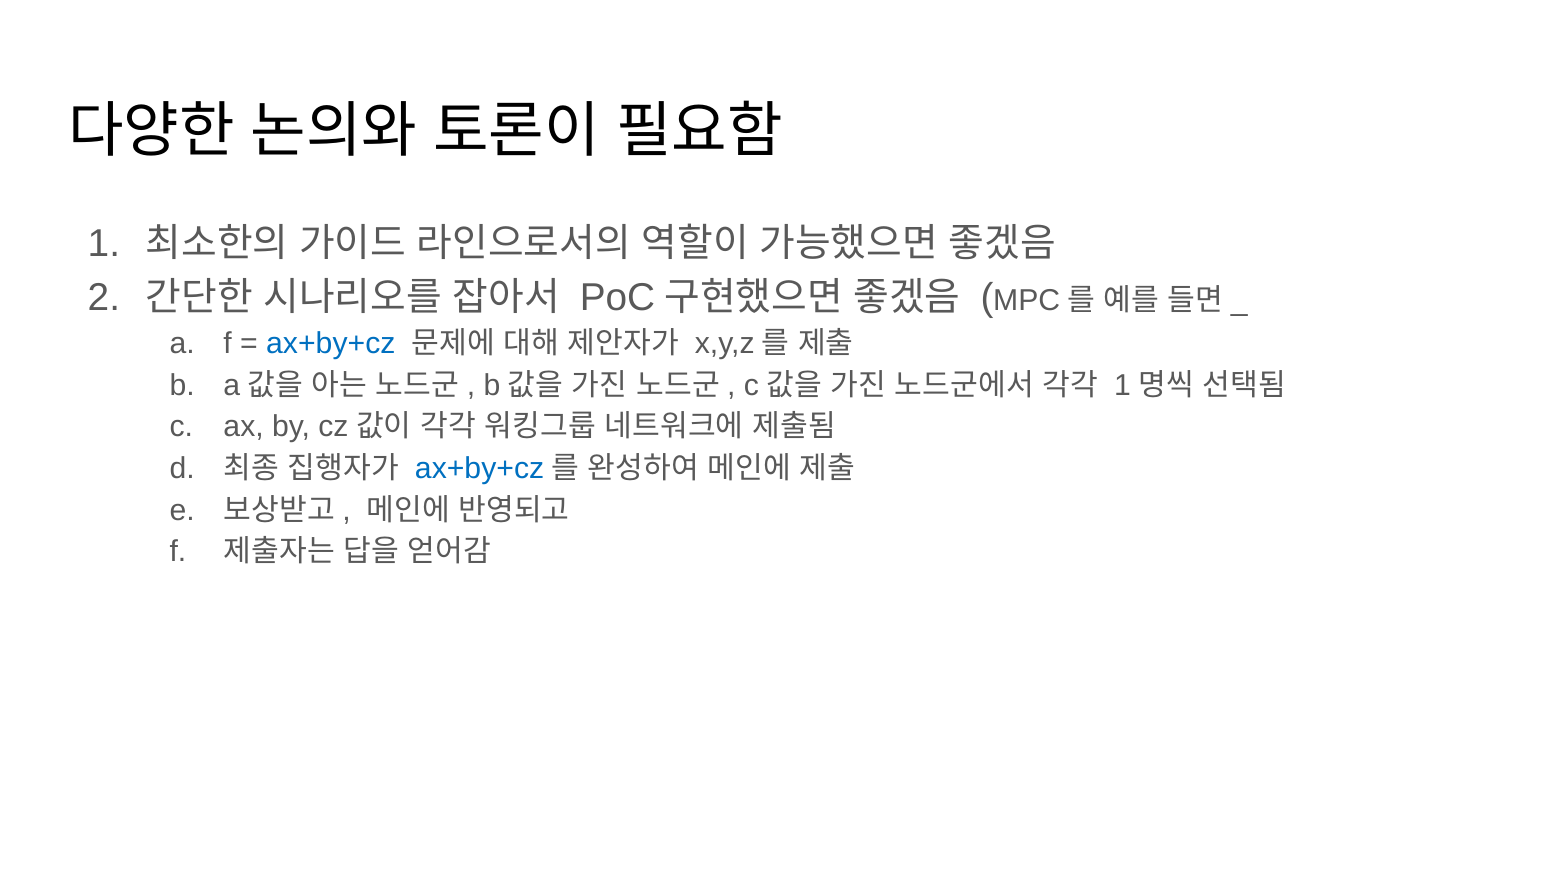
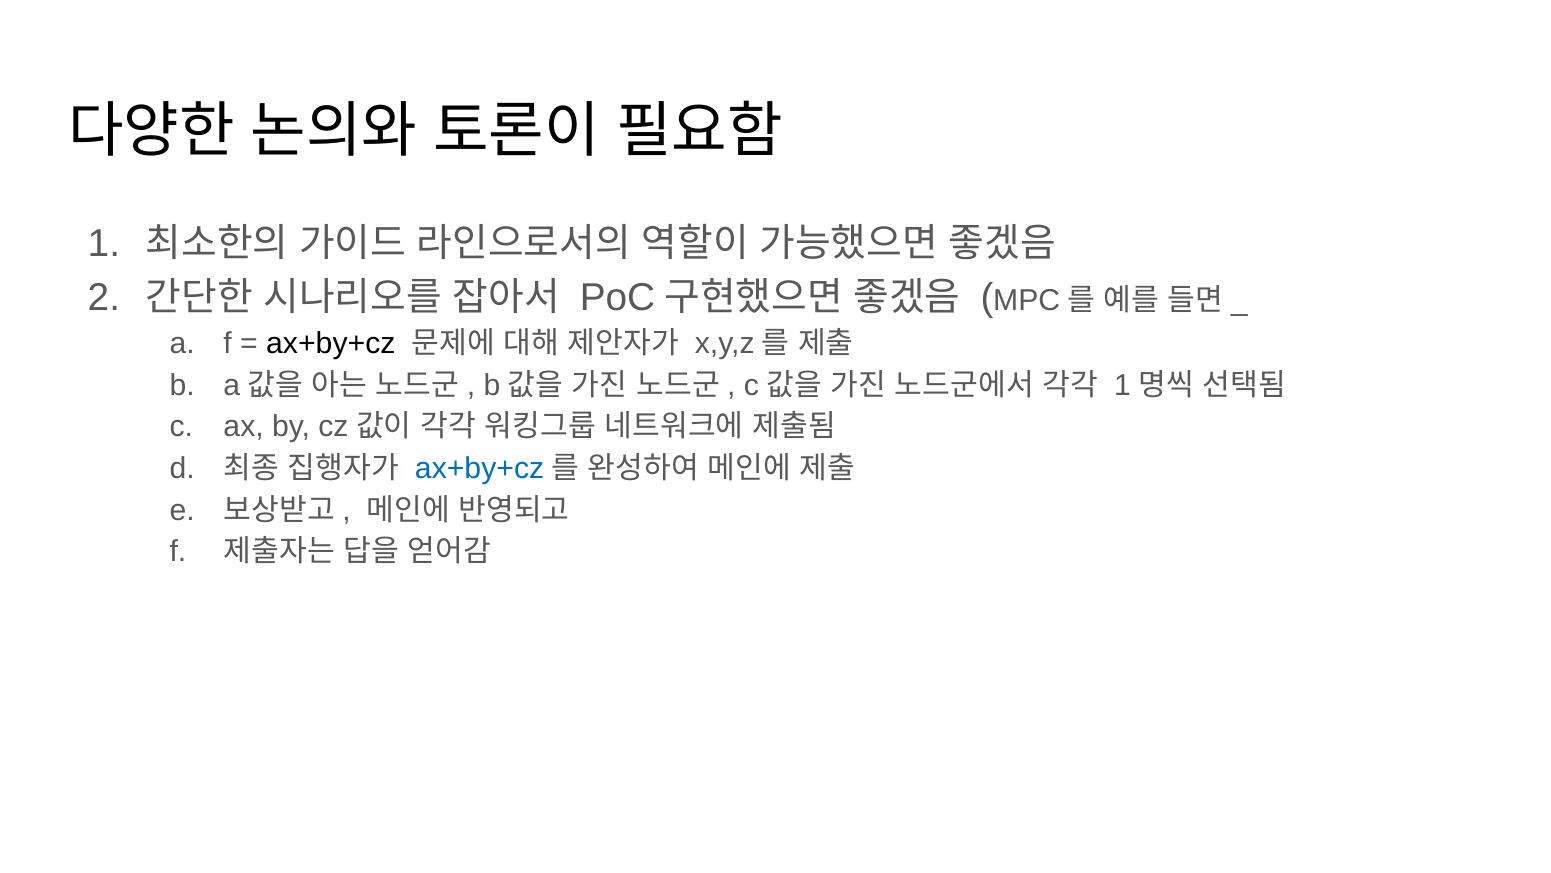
ax+by+cz colour: blue -> black (331, 344)
